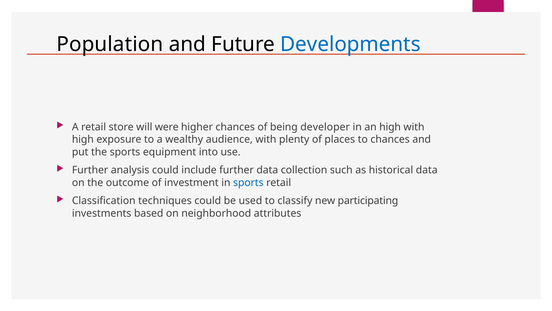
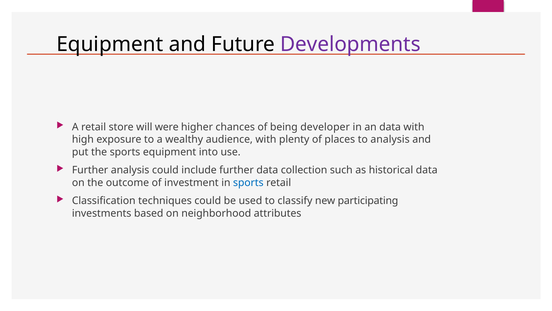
Population: Population -> Equipment (110, 44)
Developments colour: blue -> purple (350, 44)
an high: high -> data (390, 127)
to chances: chances -> analysis (390, 139)
